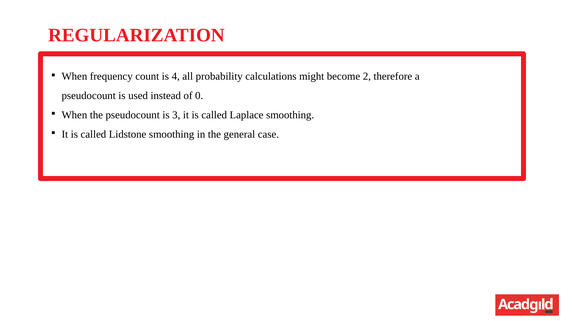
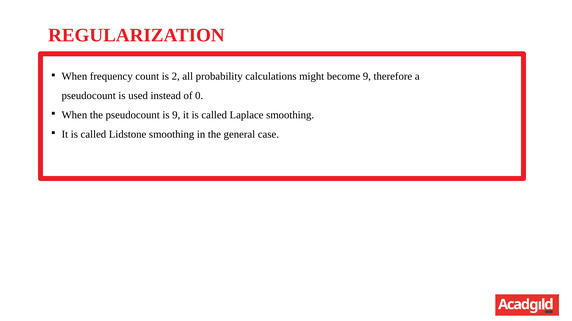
4: 4 -> 2 (176, 77)
become 2: 2 -> 9 (367, 77)
is 3: 3 -> 9 (176, 115)
